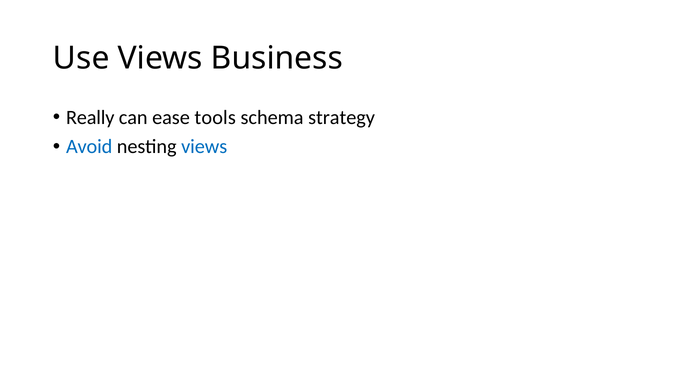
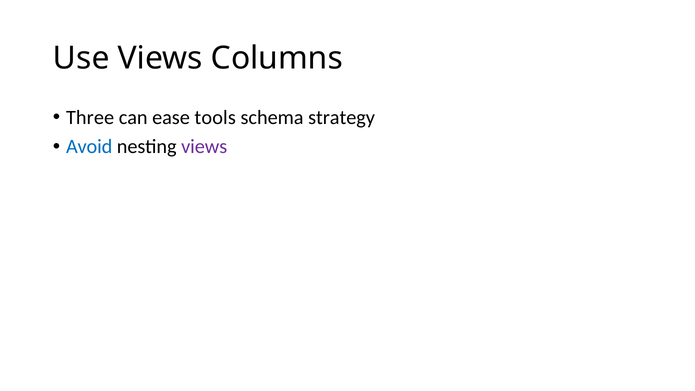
Business: Business -> Columns (277, 58)
Really: Really -> Three (90, 118)
views colour: blue -> purple (204, 147)
